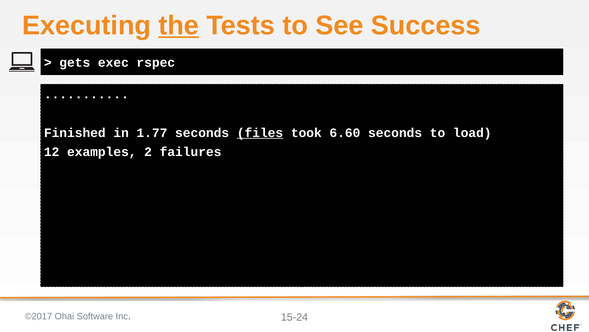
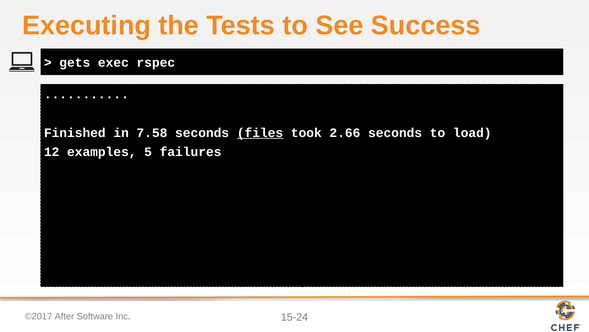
the underline: present -> none (179, 25)
1.77: 1.77 -> 7.58 (152, 132)
6.60: 6.60 -> 2.66 (345, 132)
2: 2 -> 5 (148, 152)
Ohai: Ohai -> After (64, 316)
